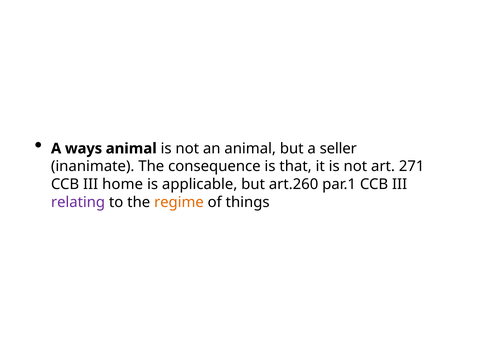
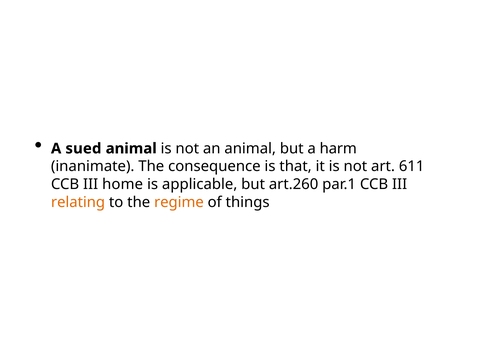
ways: ways -> sued (83, 149)
seller: seller -> harm (338, 149)
271: 271 -> 611 (412, 167)
relating colour: purple -> orange (78, 203)
